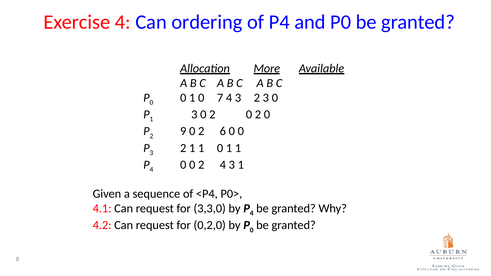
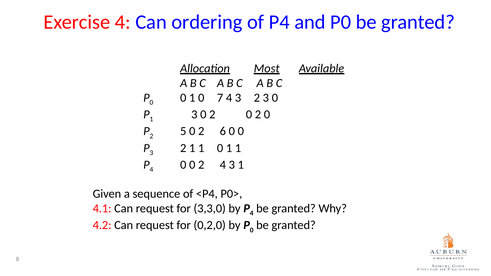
More: More -> Most (267, 68)
9: 9 -> 5 (183, 131)
